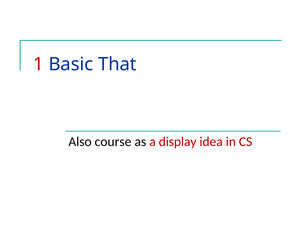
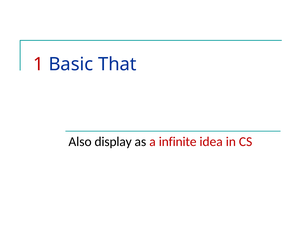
course: course -> display (113, 141)
display: display -> infinite (178, 141)
